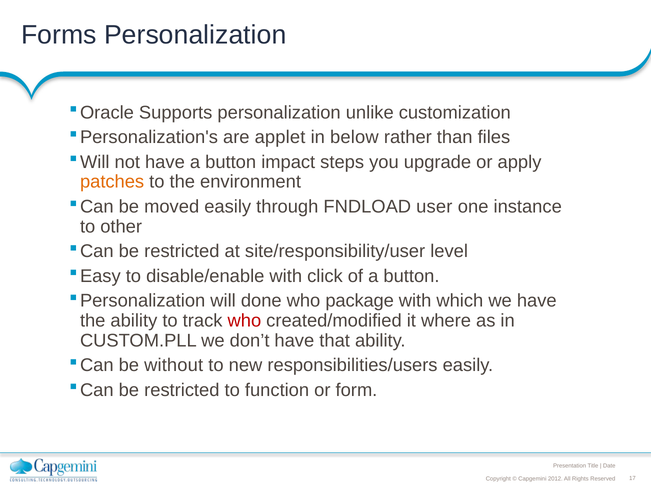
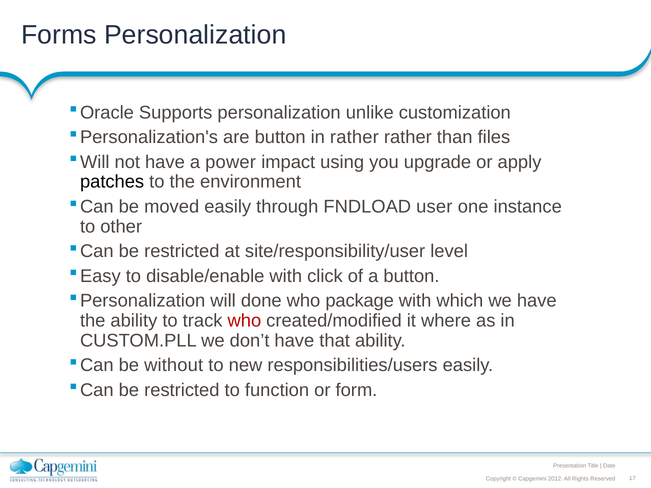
are applet: applet -> button (280, 137)
in below: below -> rather (354, 137)
have a button: button -> power (231, 162)
steps: steps -> using (342, 162)
patches colour: orange -> black (112, 182)
